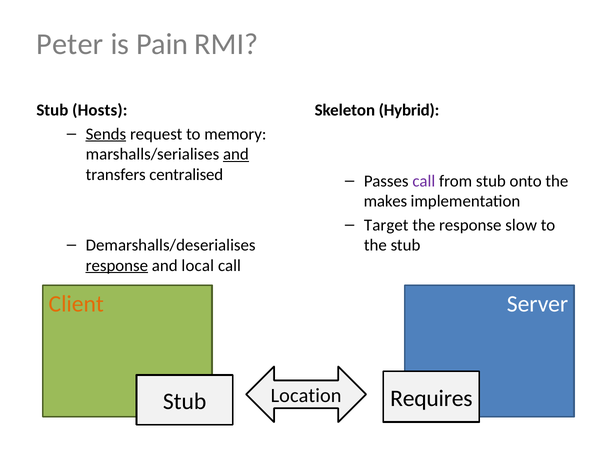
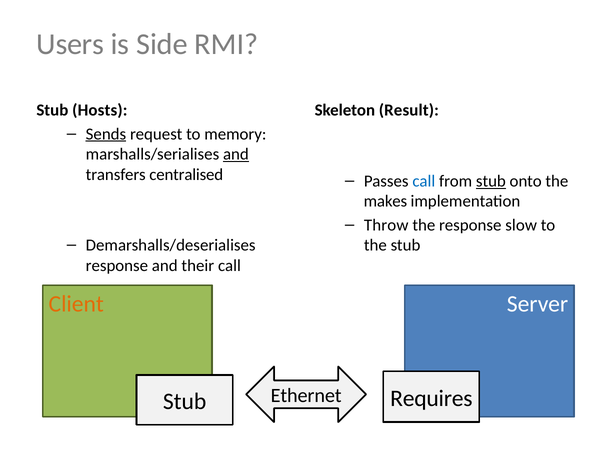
Peter: Peter -> Users (70, 44)
Pain: Pain -> Side (162, 44)
Hybrid: Hybrid -> Result (409, 110)
call colour: purple -> blue (424, 181)
stub underline: none -> present (491, 181)
Target: Target -> Throw (386, 225)
response underline: present -> none (117, 266)
local: local -> their (198, 266)
Location: Location -> Ethernet (306, 396)
